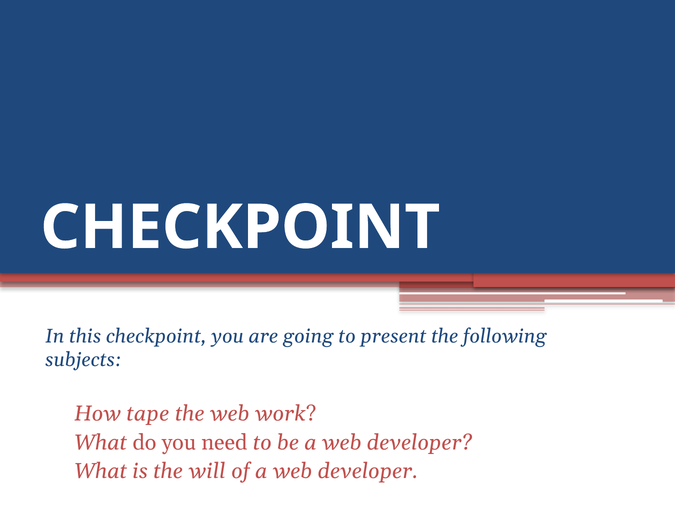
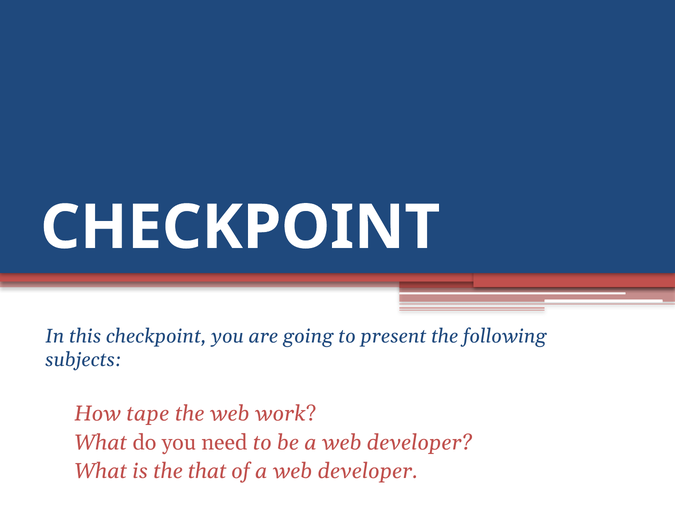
will: will -> that (207, 471)
